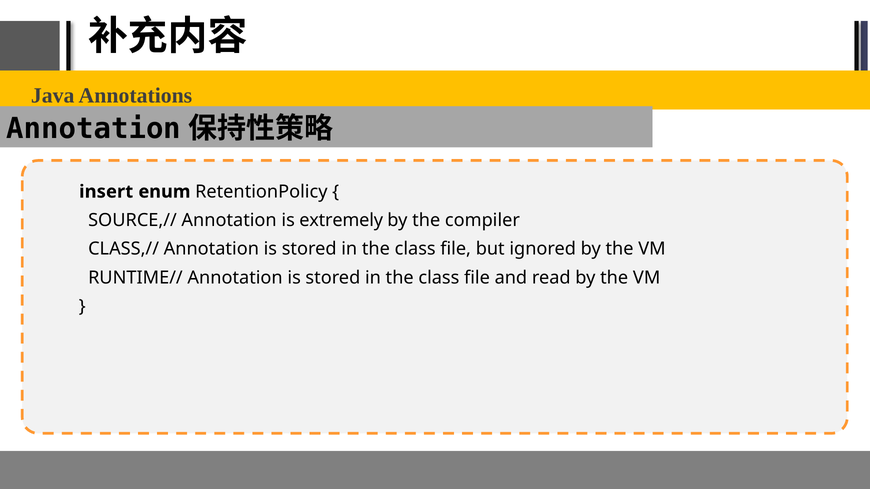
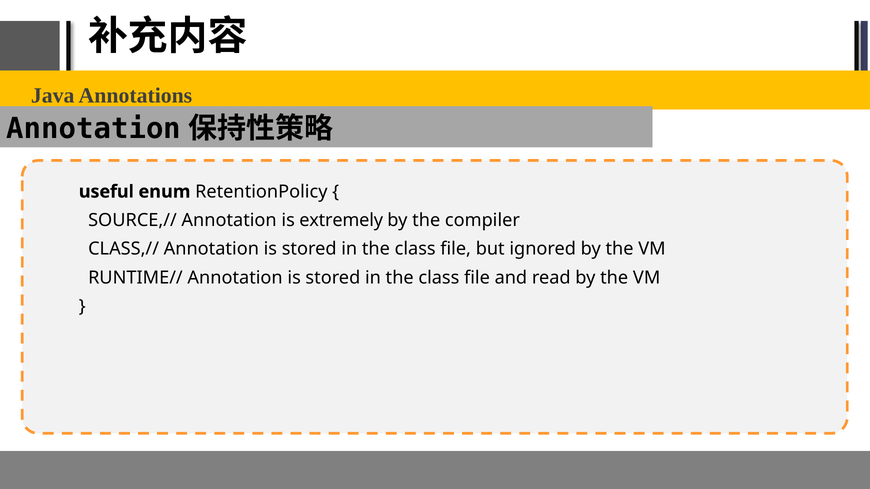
insert: insert -> useful (106, 192)
